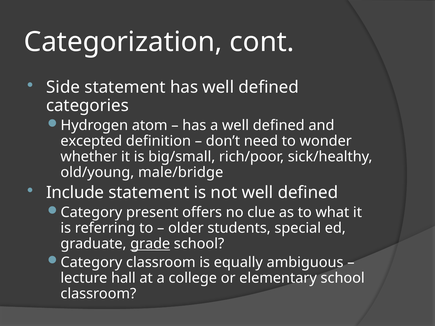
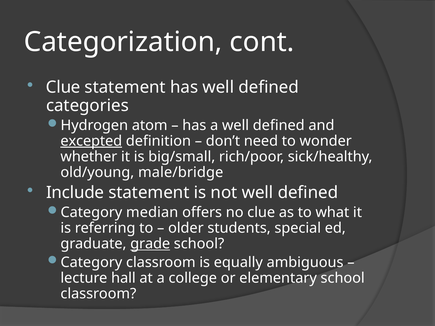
Side: Side -> Clue (63, 87)
excepted underline: none -> present (91, 141)
present: present -> median (152, 213)
